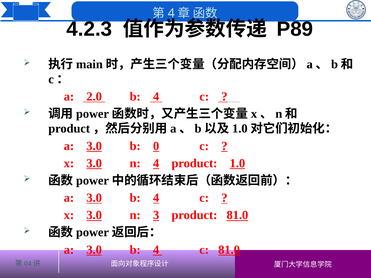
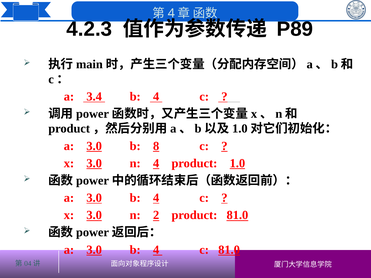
2.0: 2.0 -> 3.4 (94, 97)
0: 0 -> 8 (156, 146)
3: 3 -> 2 (156, 215)
